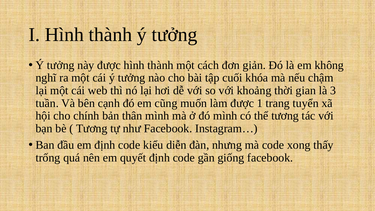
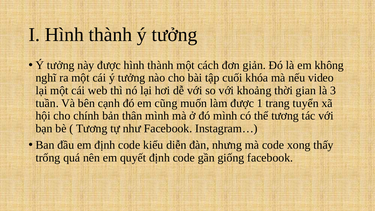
chậm: chậm -> video (321, 78)
